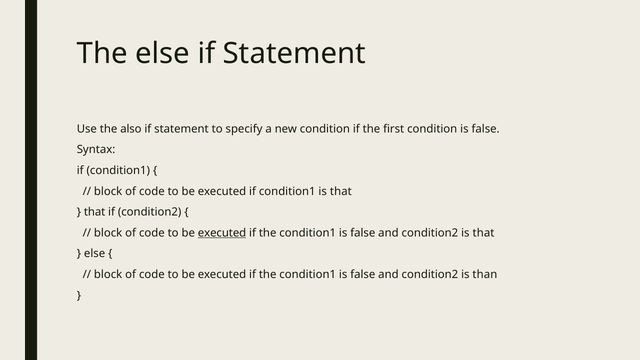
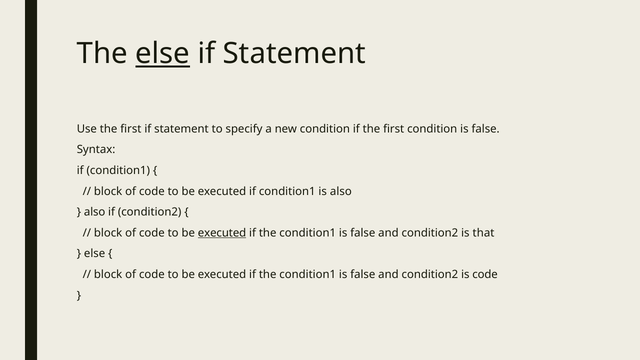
else underline: none -> present (163, 54)
Use the also: also -> first (131, 129)
condition1 is that: that -> also (341, 191)
that: that -> also (95, 212)
is than: than -> code (485, 275)
